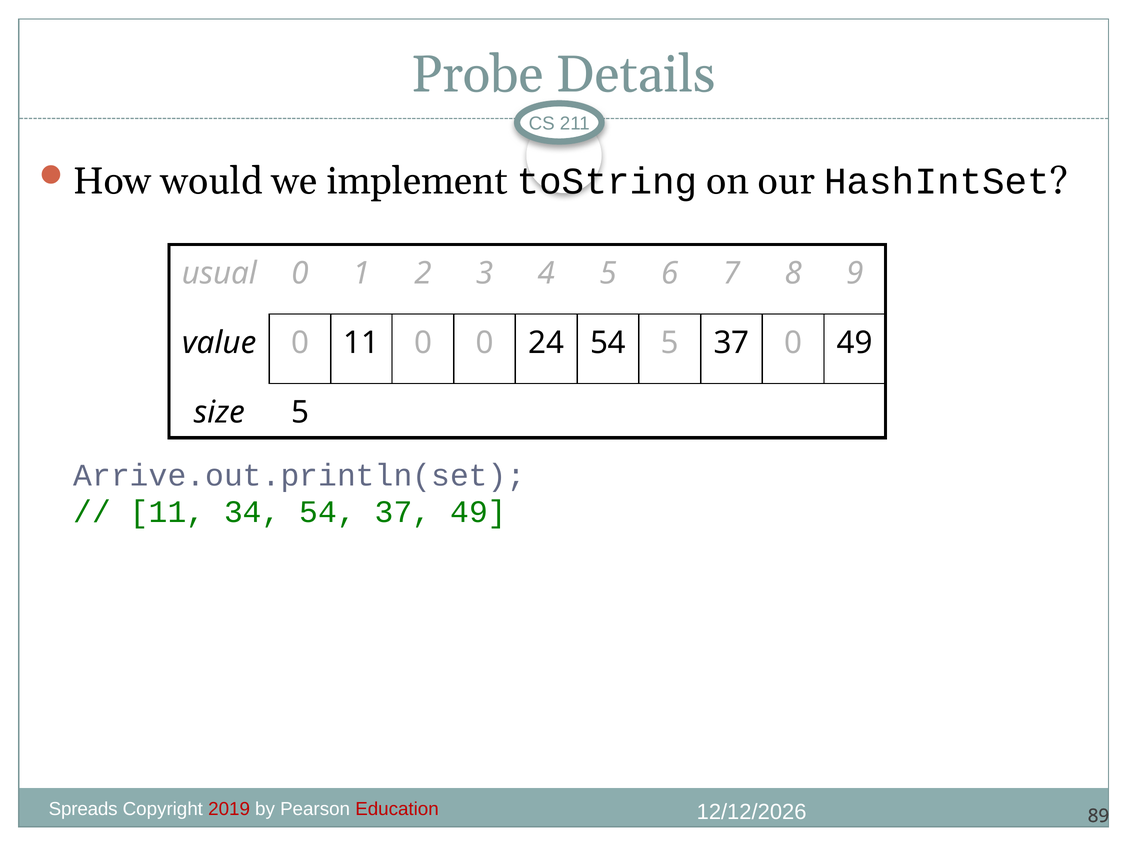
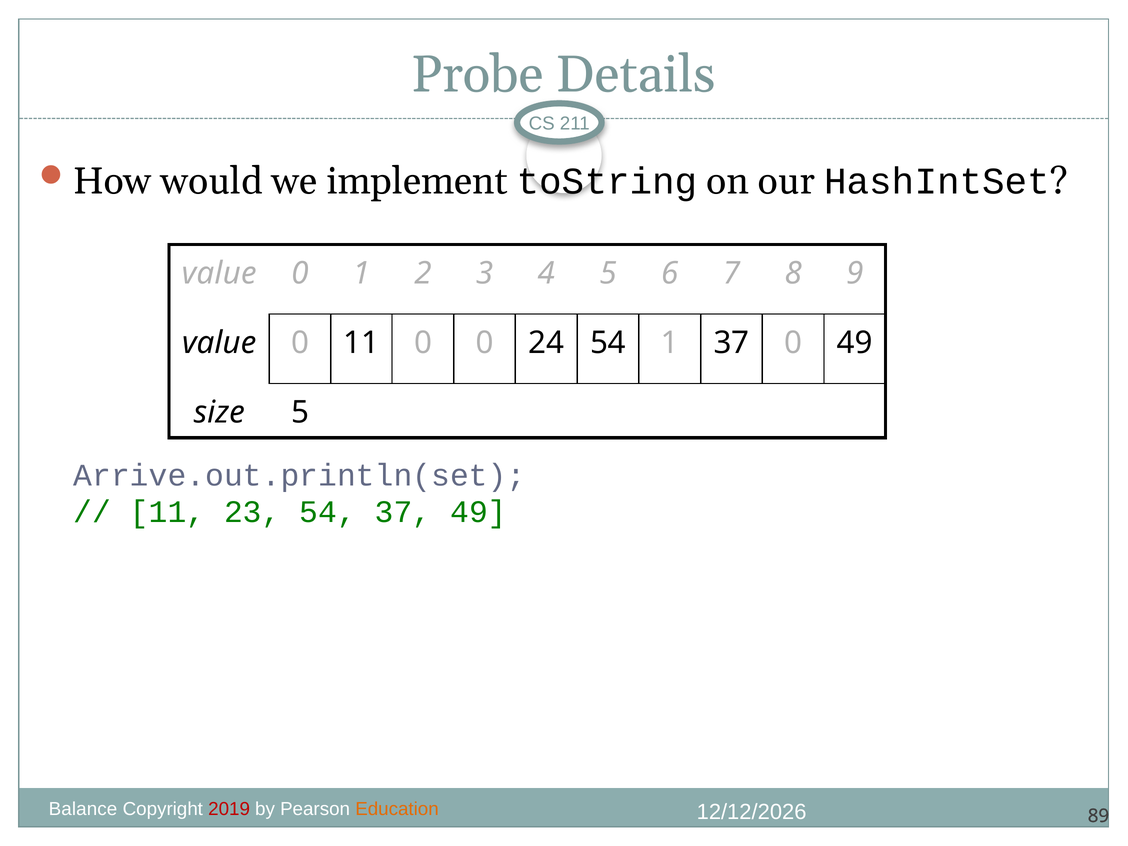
usual: usual -> value (219, 273)
54 5: 5 -> 1 (670, 343)
34: 34 -> 23 (252, 512)
Spreads: Spreads -> Balance (83, 809)
Education colour: red -> orange (397, 809)
